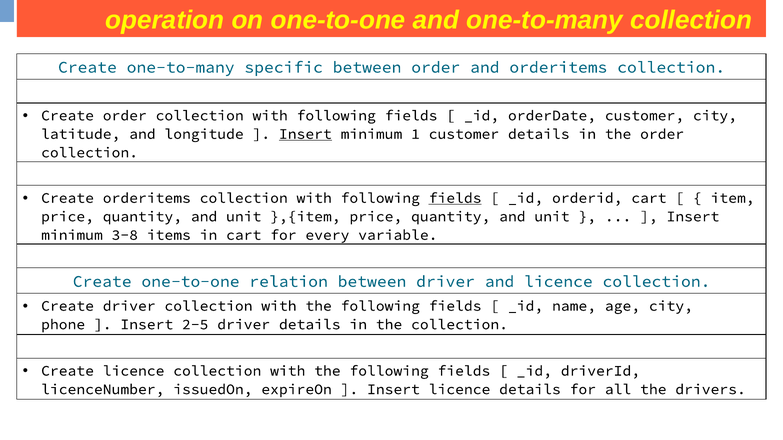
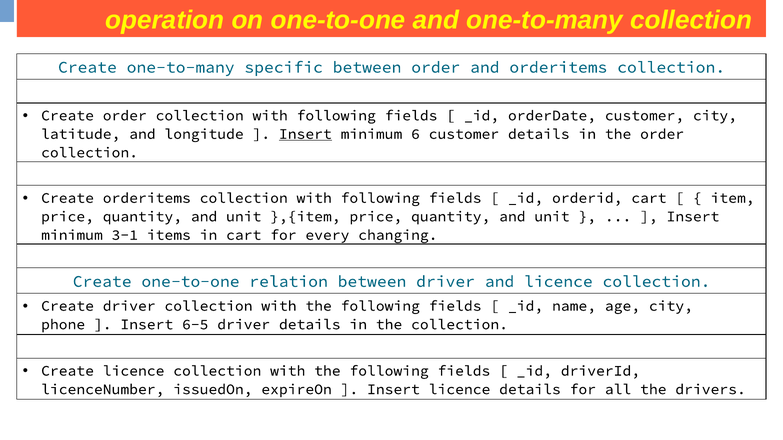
1: 1 -> 6 (415, 134)
fields underline: present -> none (455, 198)
3-8: 3-8 -> 3-1 (125, 235)
variable: variable -> changing (398, 235)
2-5: 2-5 -> 6-5 (195, 325)
